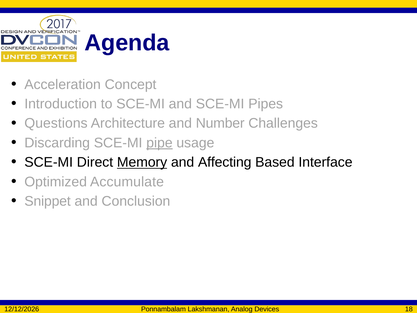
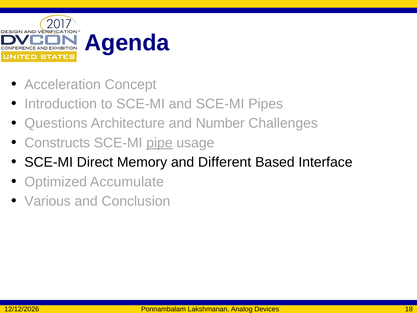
Discarding: Discarding -> Constructs (57, 143)
Memory underline: present -> none (142, 162)
Affecting: Affecting -> Different (225, 162)
Snippet: Snippet -> Various (48, 201)
